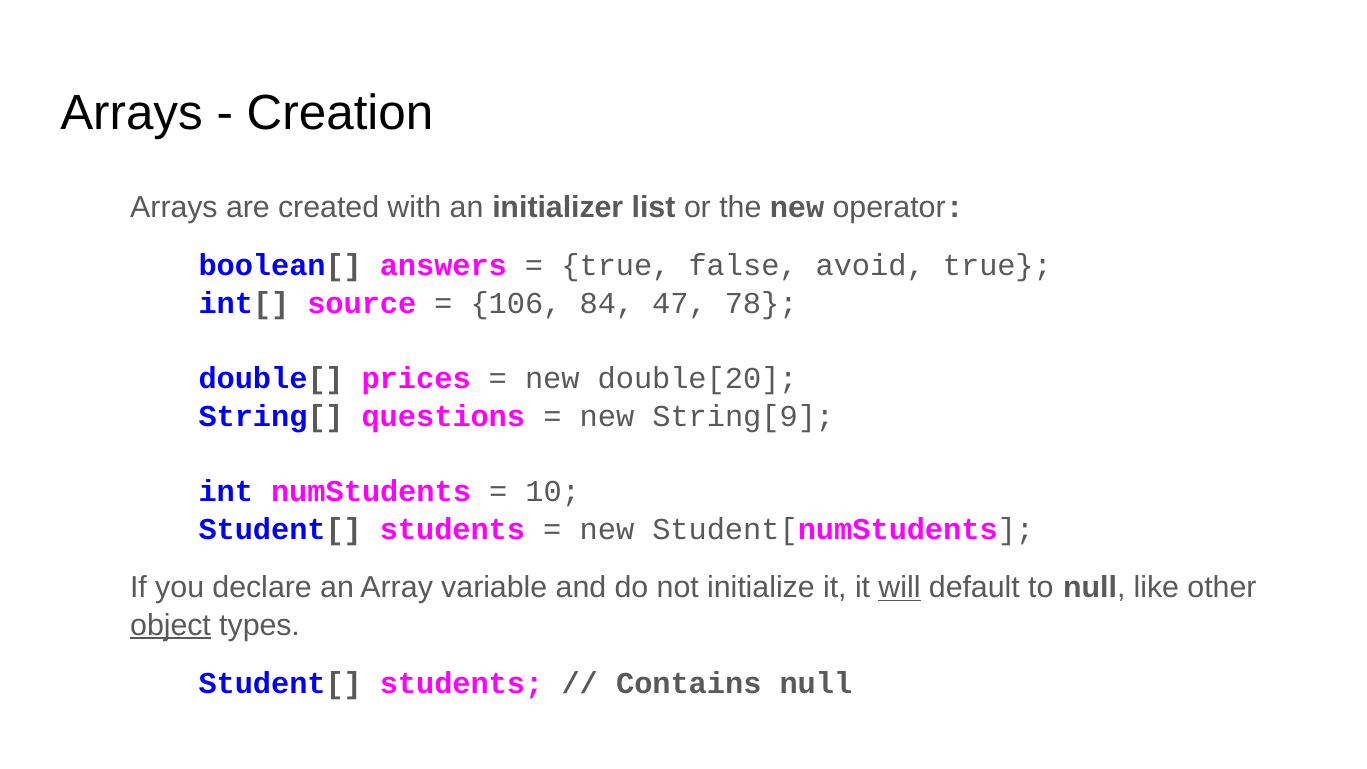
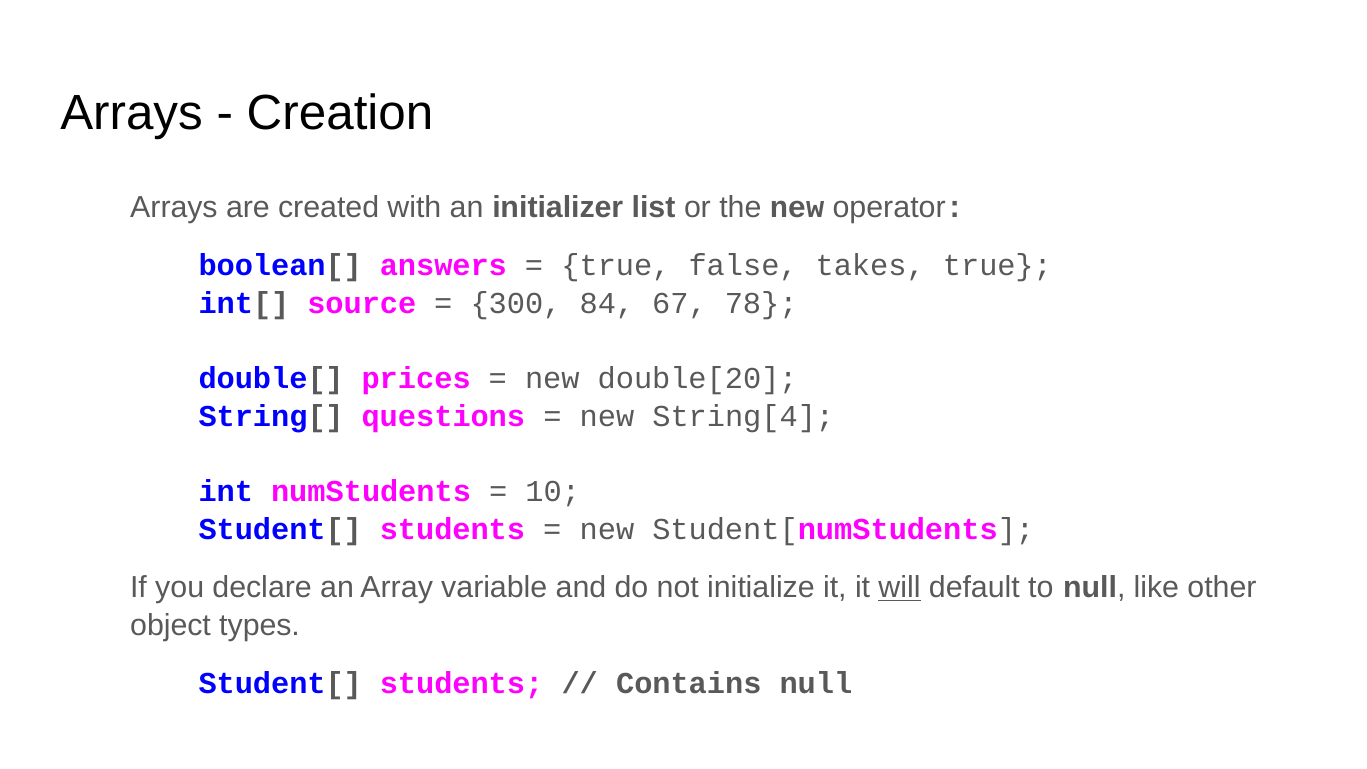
avoid: avoid -> takes (870, 266)
106: 106 -> 300 (516, 303)
47: 47 -> 67 (680, 303)
String[9: String[9 -> String[4 (743, 416)
object underline: present -> none (171, 625)
